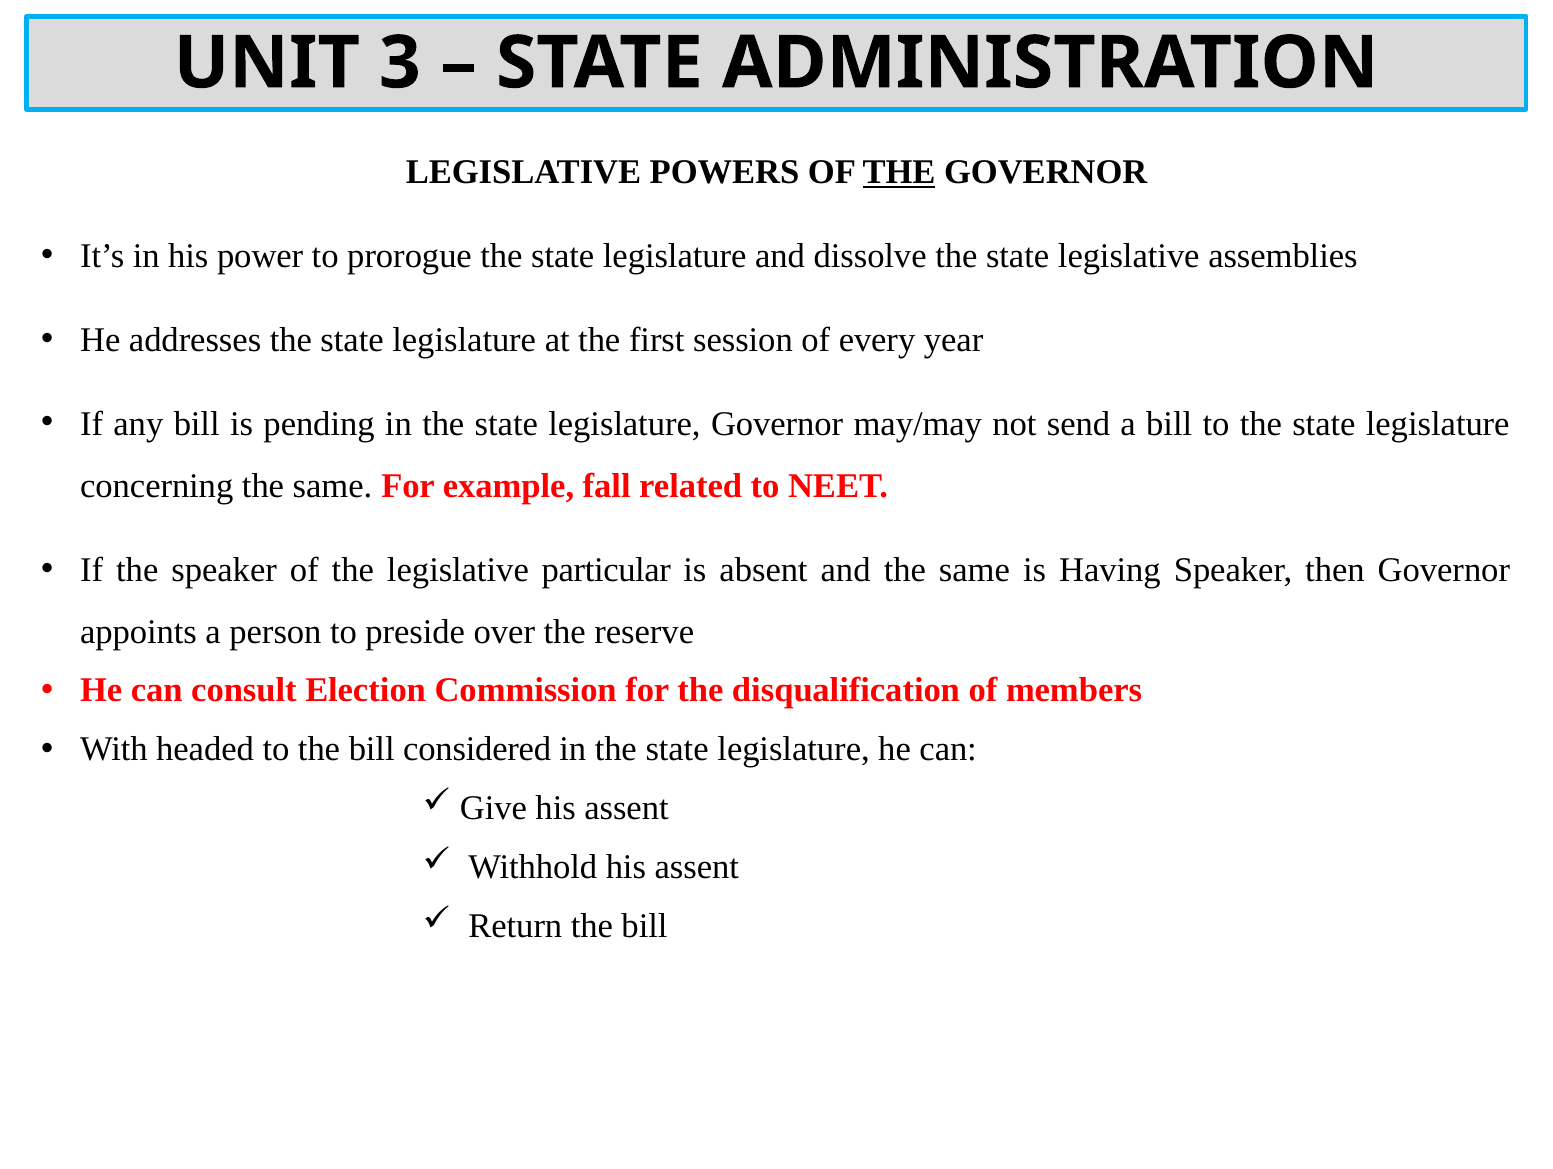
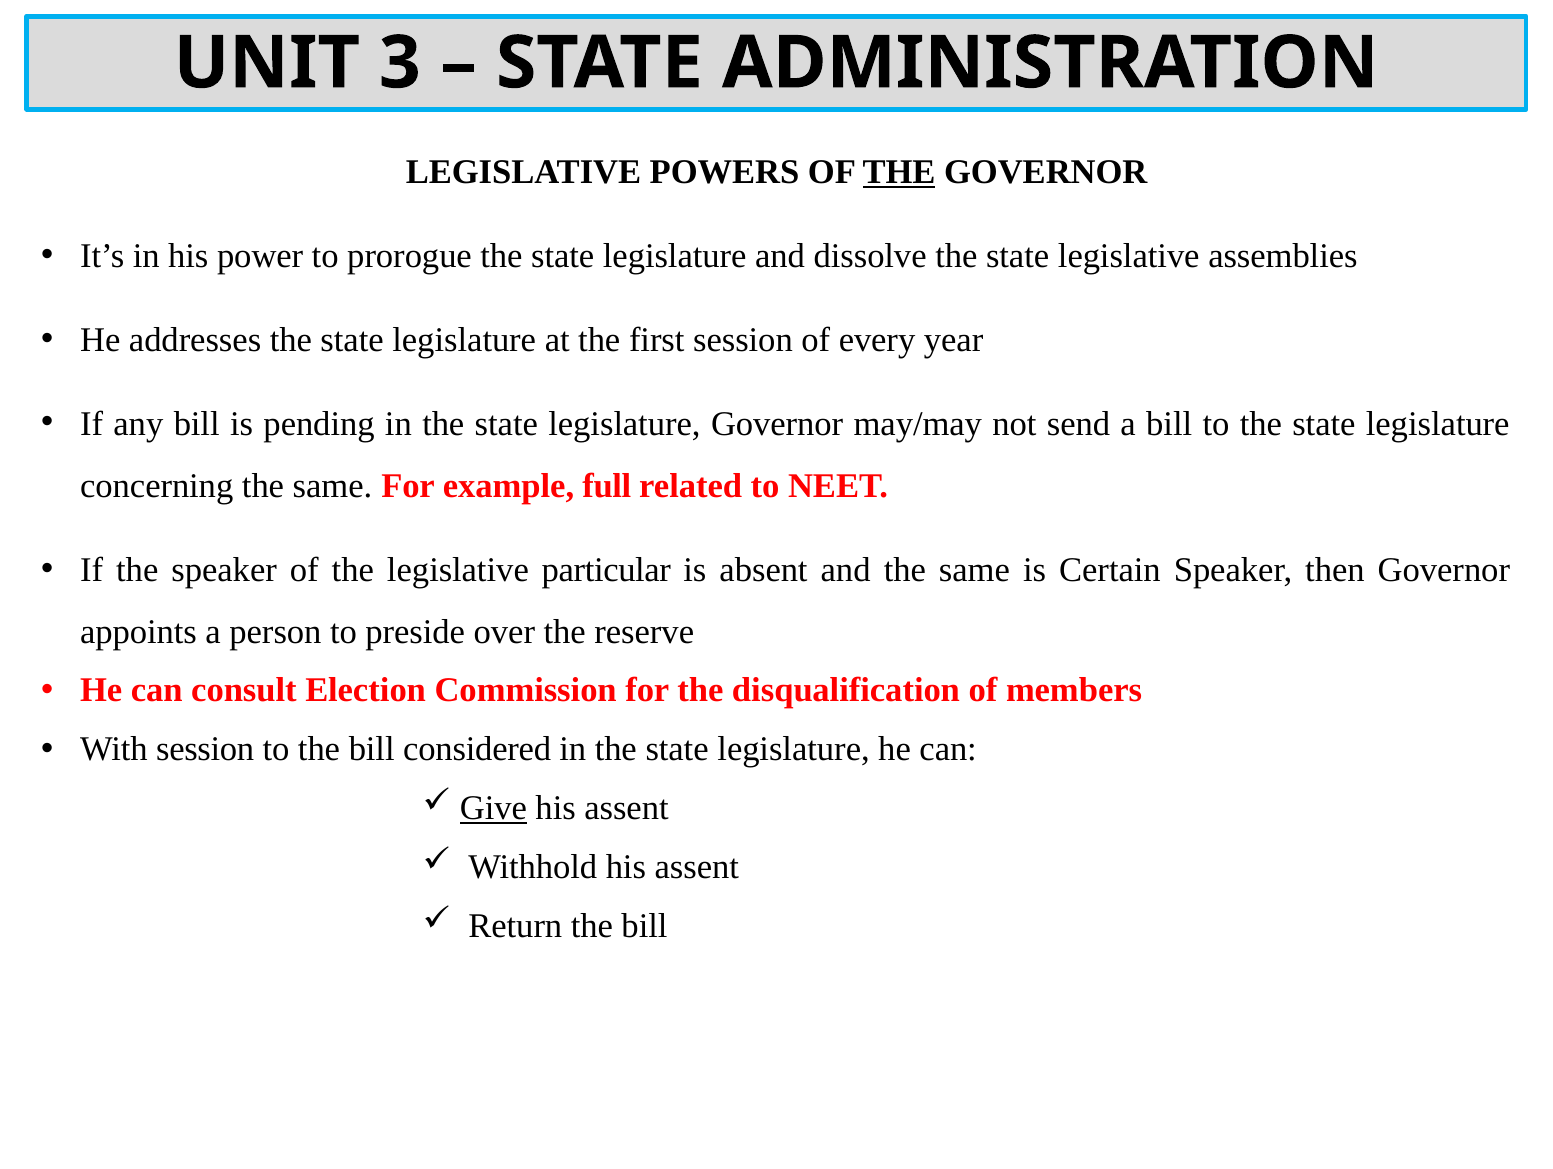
fall: fall -> full (607, 486)
Having: Having -> Certain (1110, 570)
With headed: headed -> session (205, 750)
Give underline: none -> present (493, 809)
